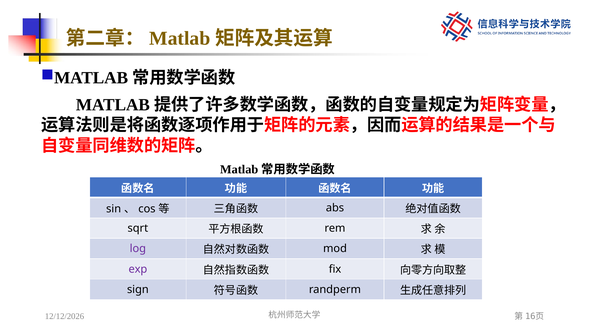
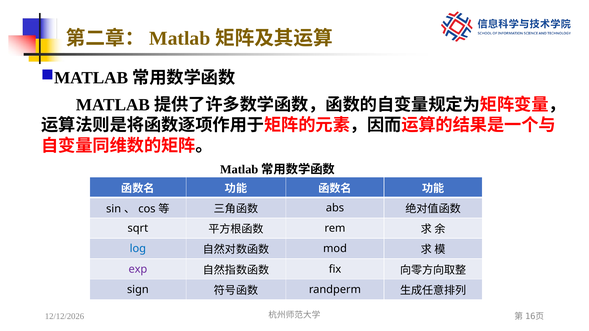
log colour: purple -> blue (138, 249)
